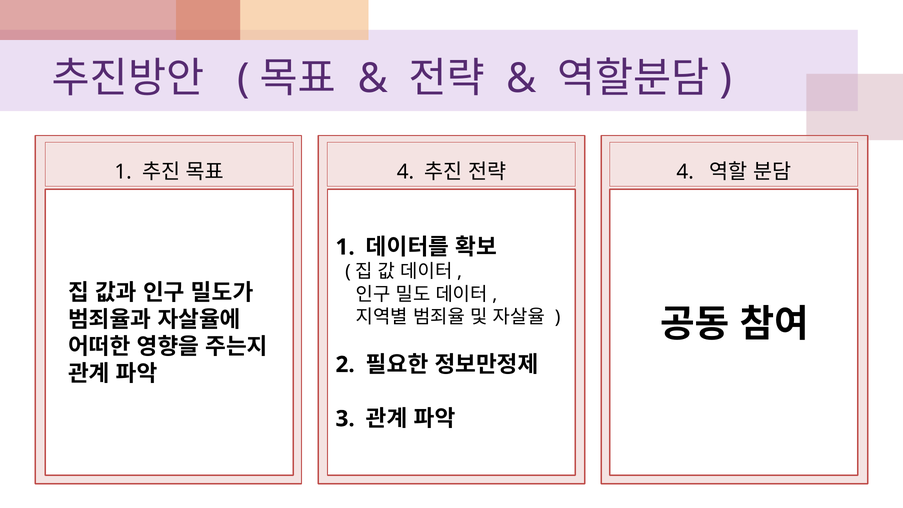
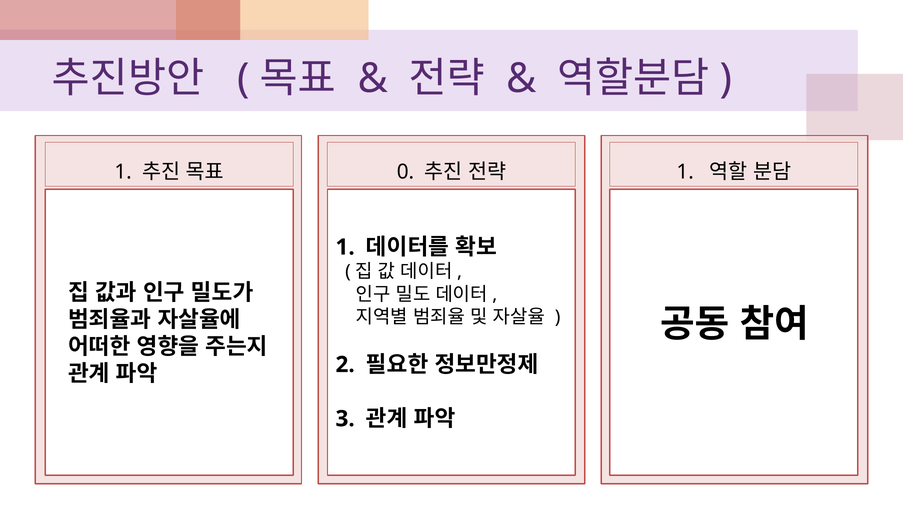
4: 4 -> 0 (405, 172)
4: 4 -> 1 (685, 172)
